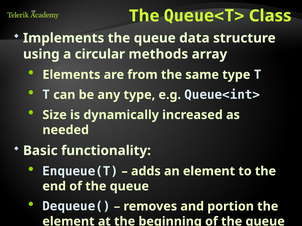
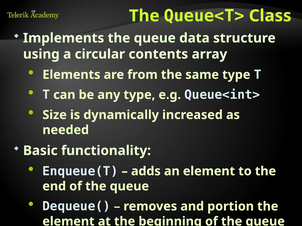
methods: methods -> contents (158, 54)
